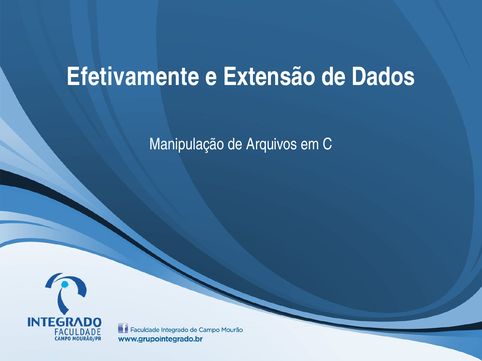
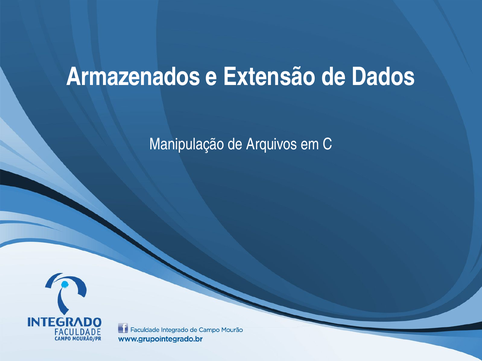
Efetivamente: Efetivamente -> Armazenados (133, 77)
